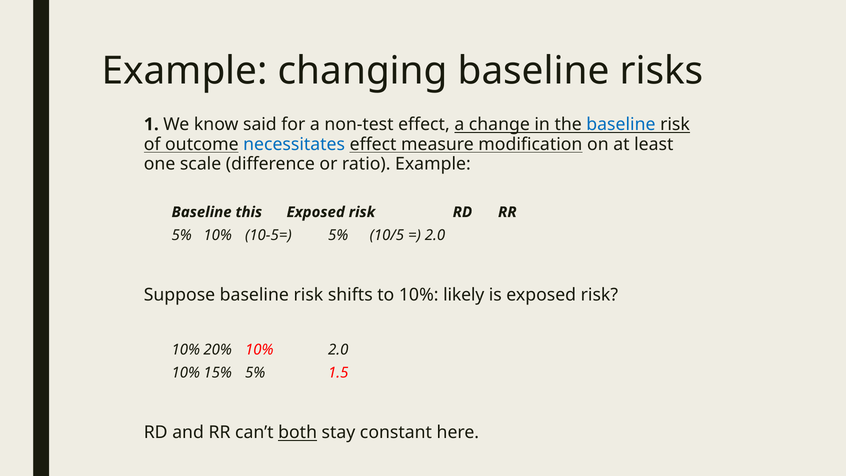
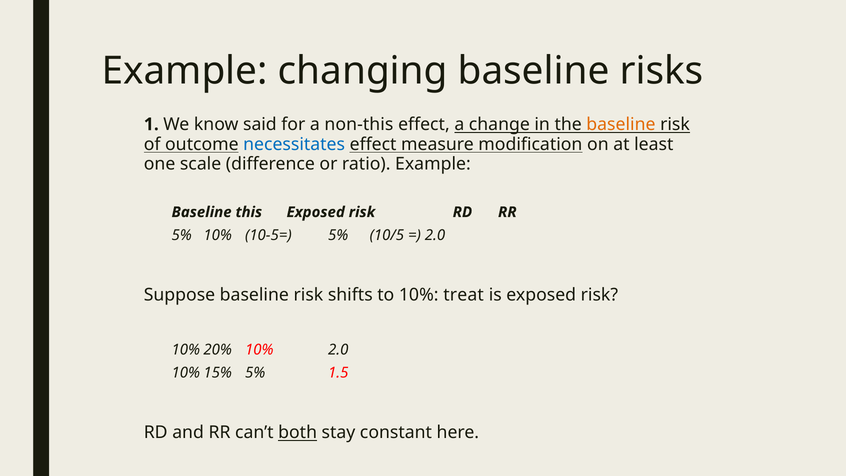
non-test: non-test -> non-this (359, 124)
baseline colour: blue -> orange (621, 124)
likely: likely -> treat (464, 295)
